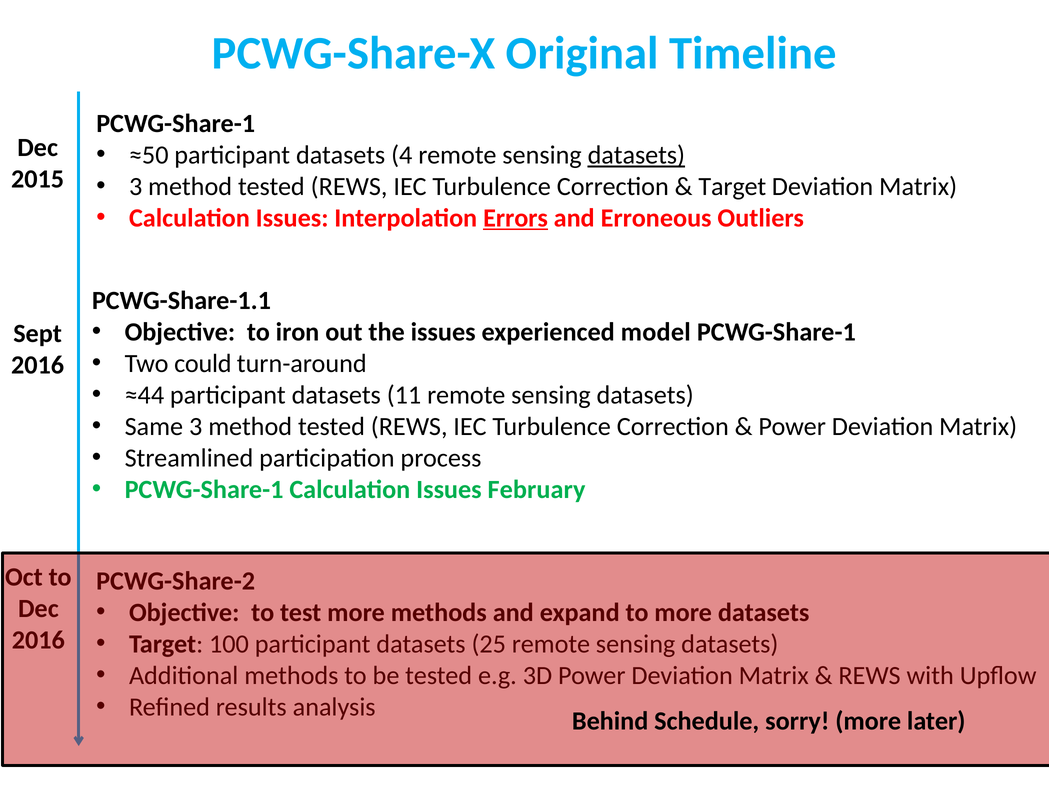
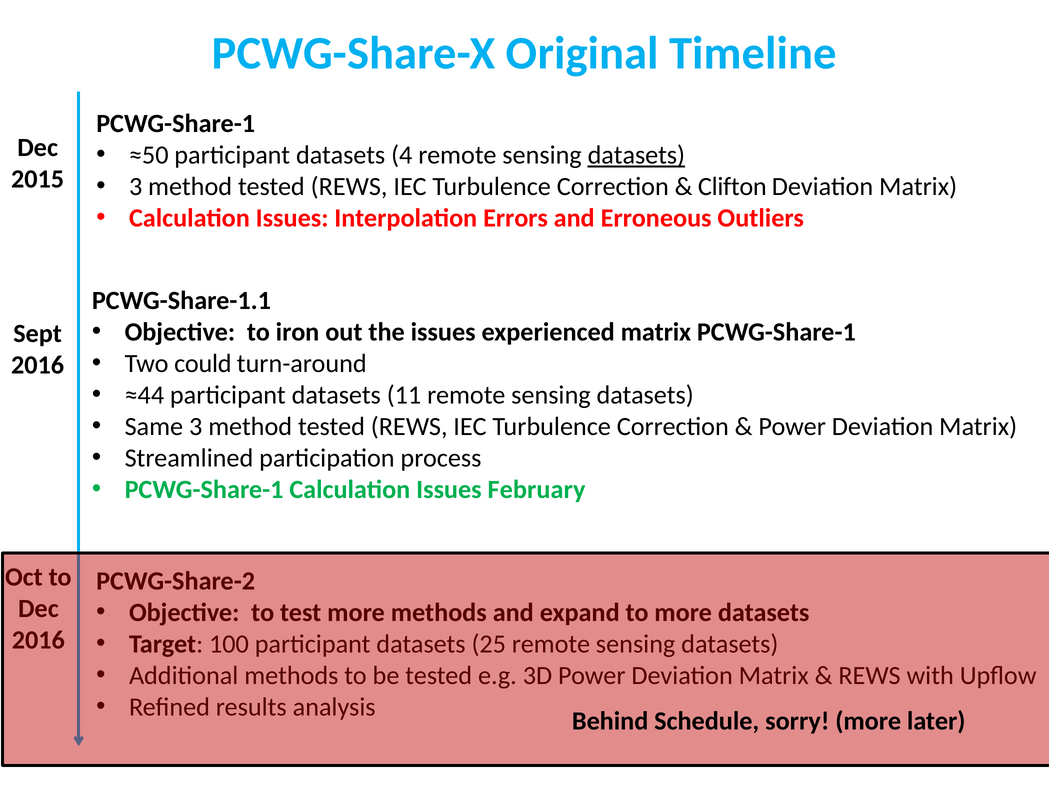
Target: Target -> Clifton (732, 187)
Errors underline: present -> none (516, 218)
experienced model: model -> matrix (656, 332)
